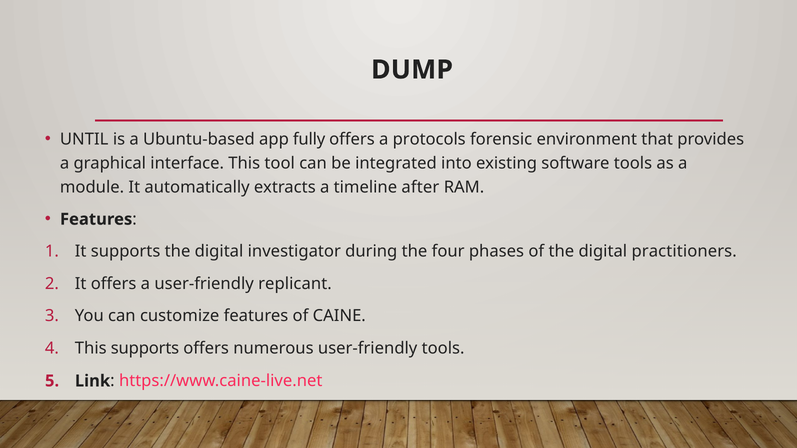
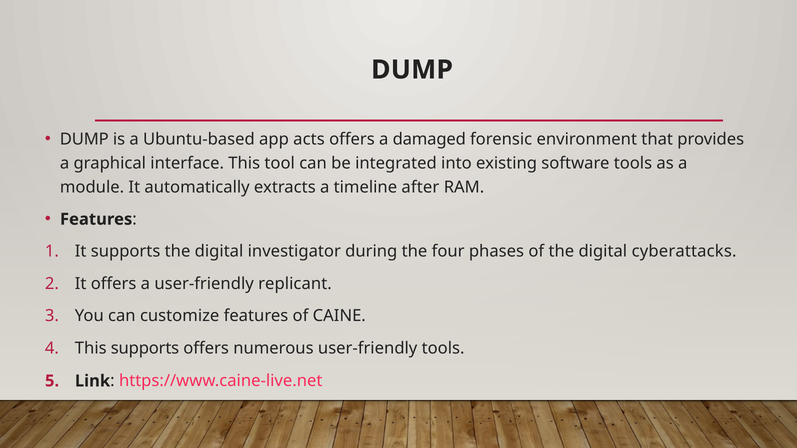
UNTIL: UNTIL -> DUMP (84, 139)
fully: fully -> acts (309, 139)
protocols: protocols -> damaged (429, 139)
practitioners: practitioners -> cyberattacks (684, 252)
